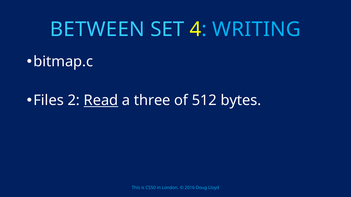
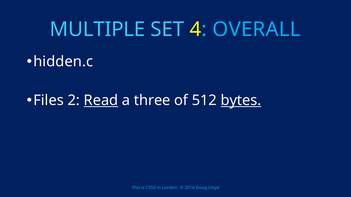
BETWEEN: BETWEEN -> MULTIPLE (98, 29)
WRITING: WRITING -> OVERALL (257, 29)
bitmap.c: bitmap.c -> hidden.c (63, 62)
bytes underline: none -> present (241, 101)
